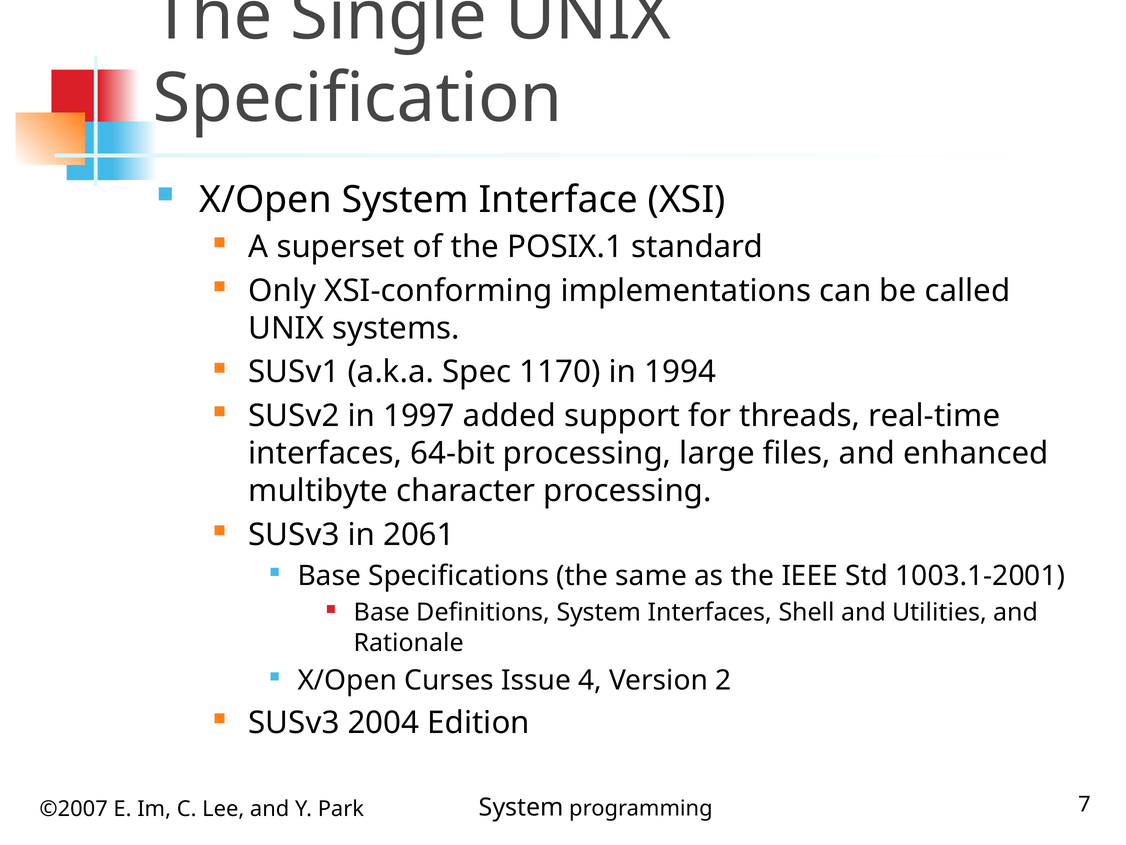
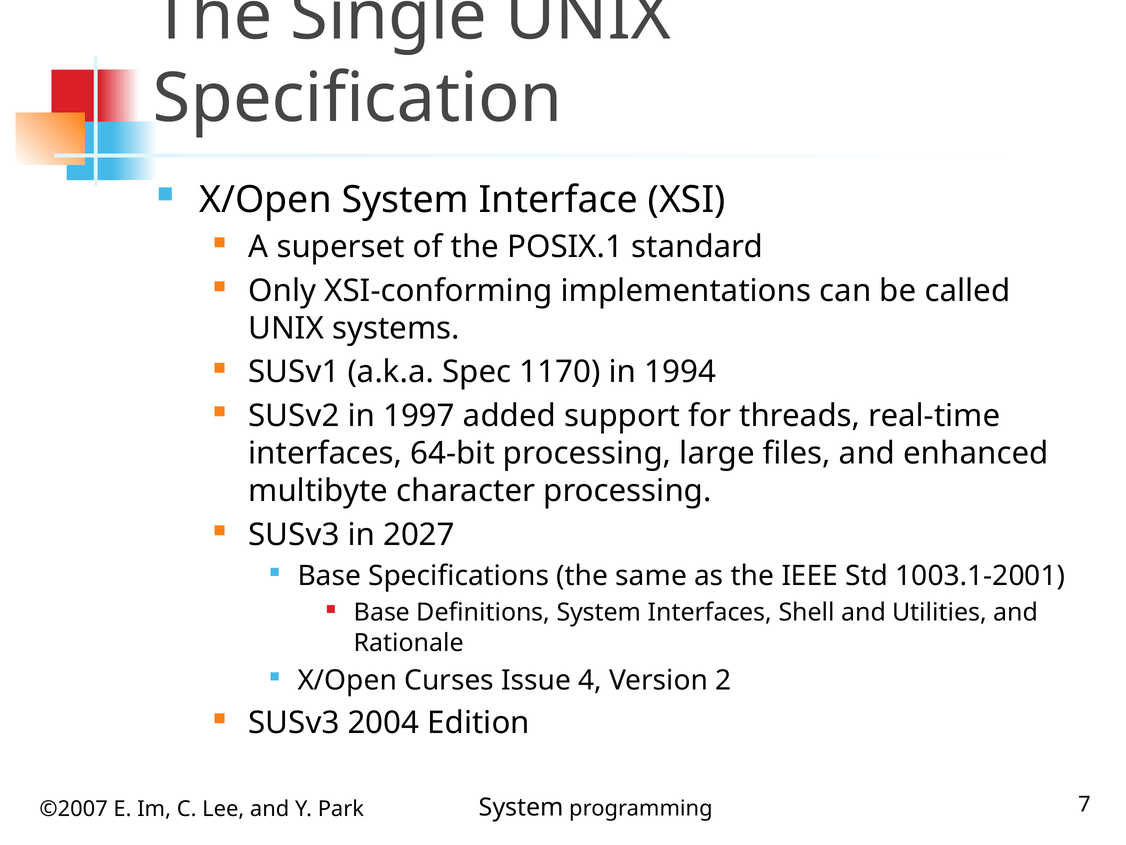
2061: 2061 -> 2027 (419, 535)
